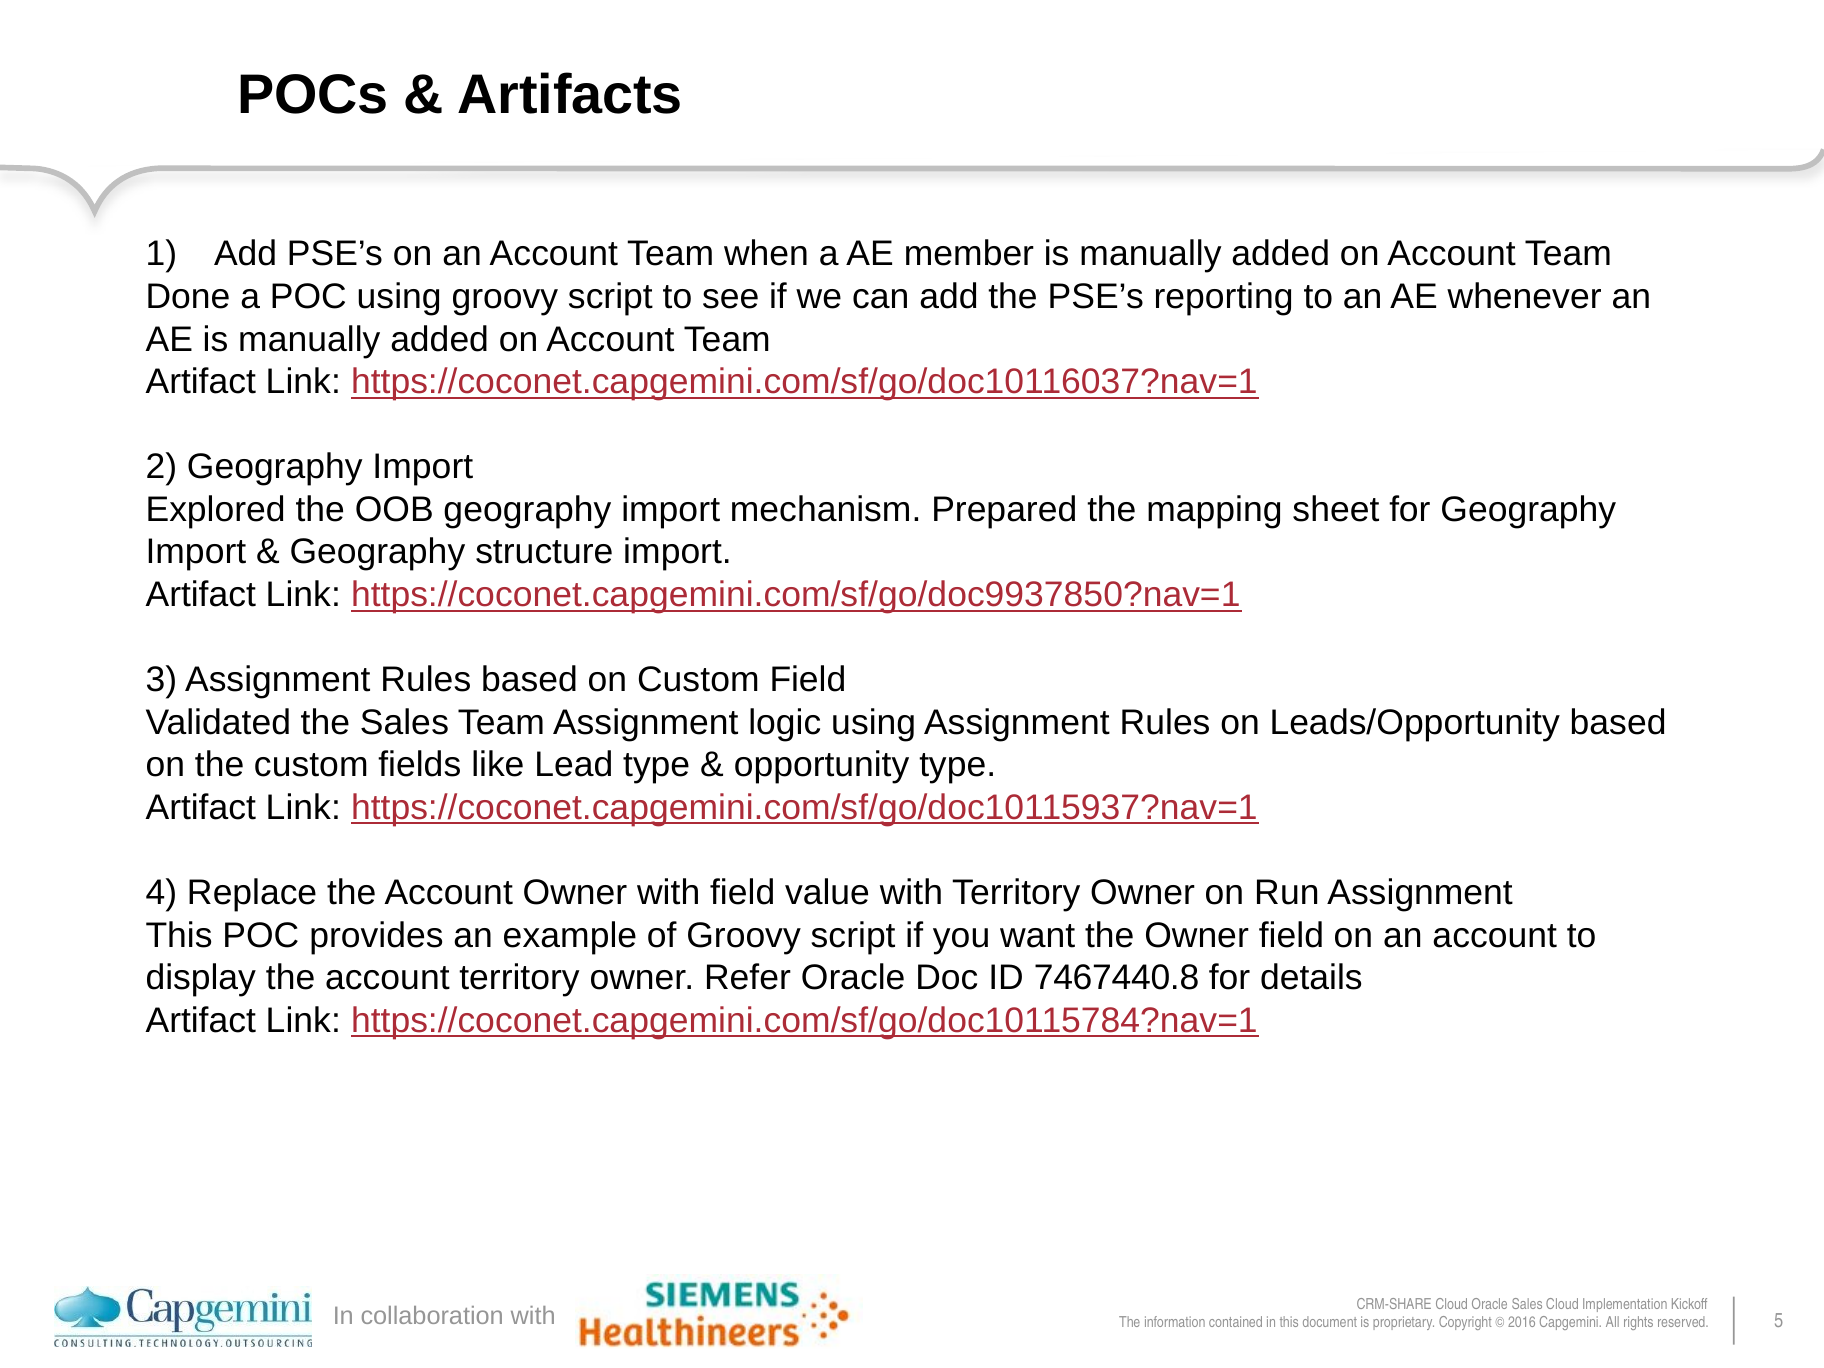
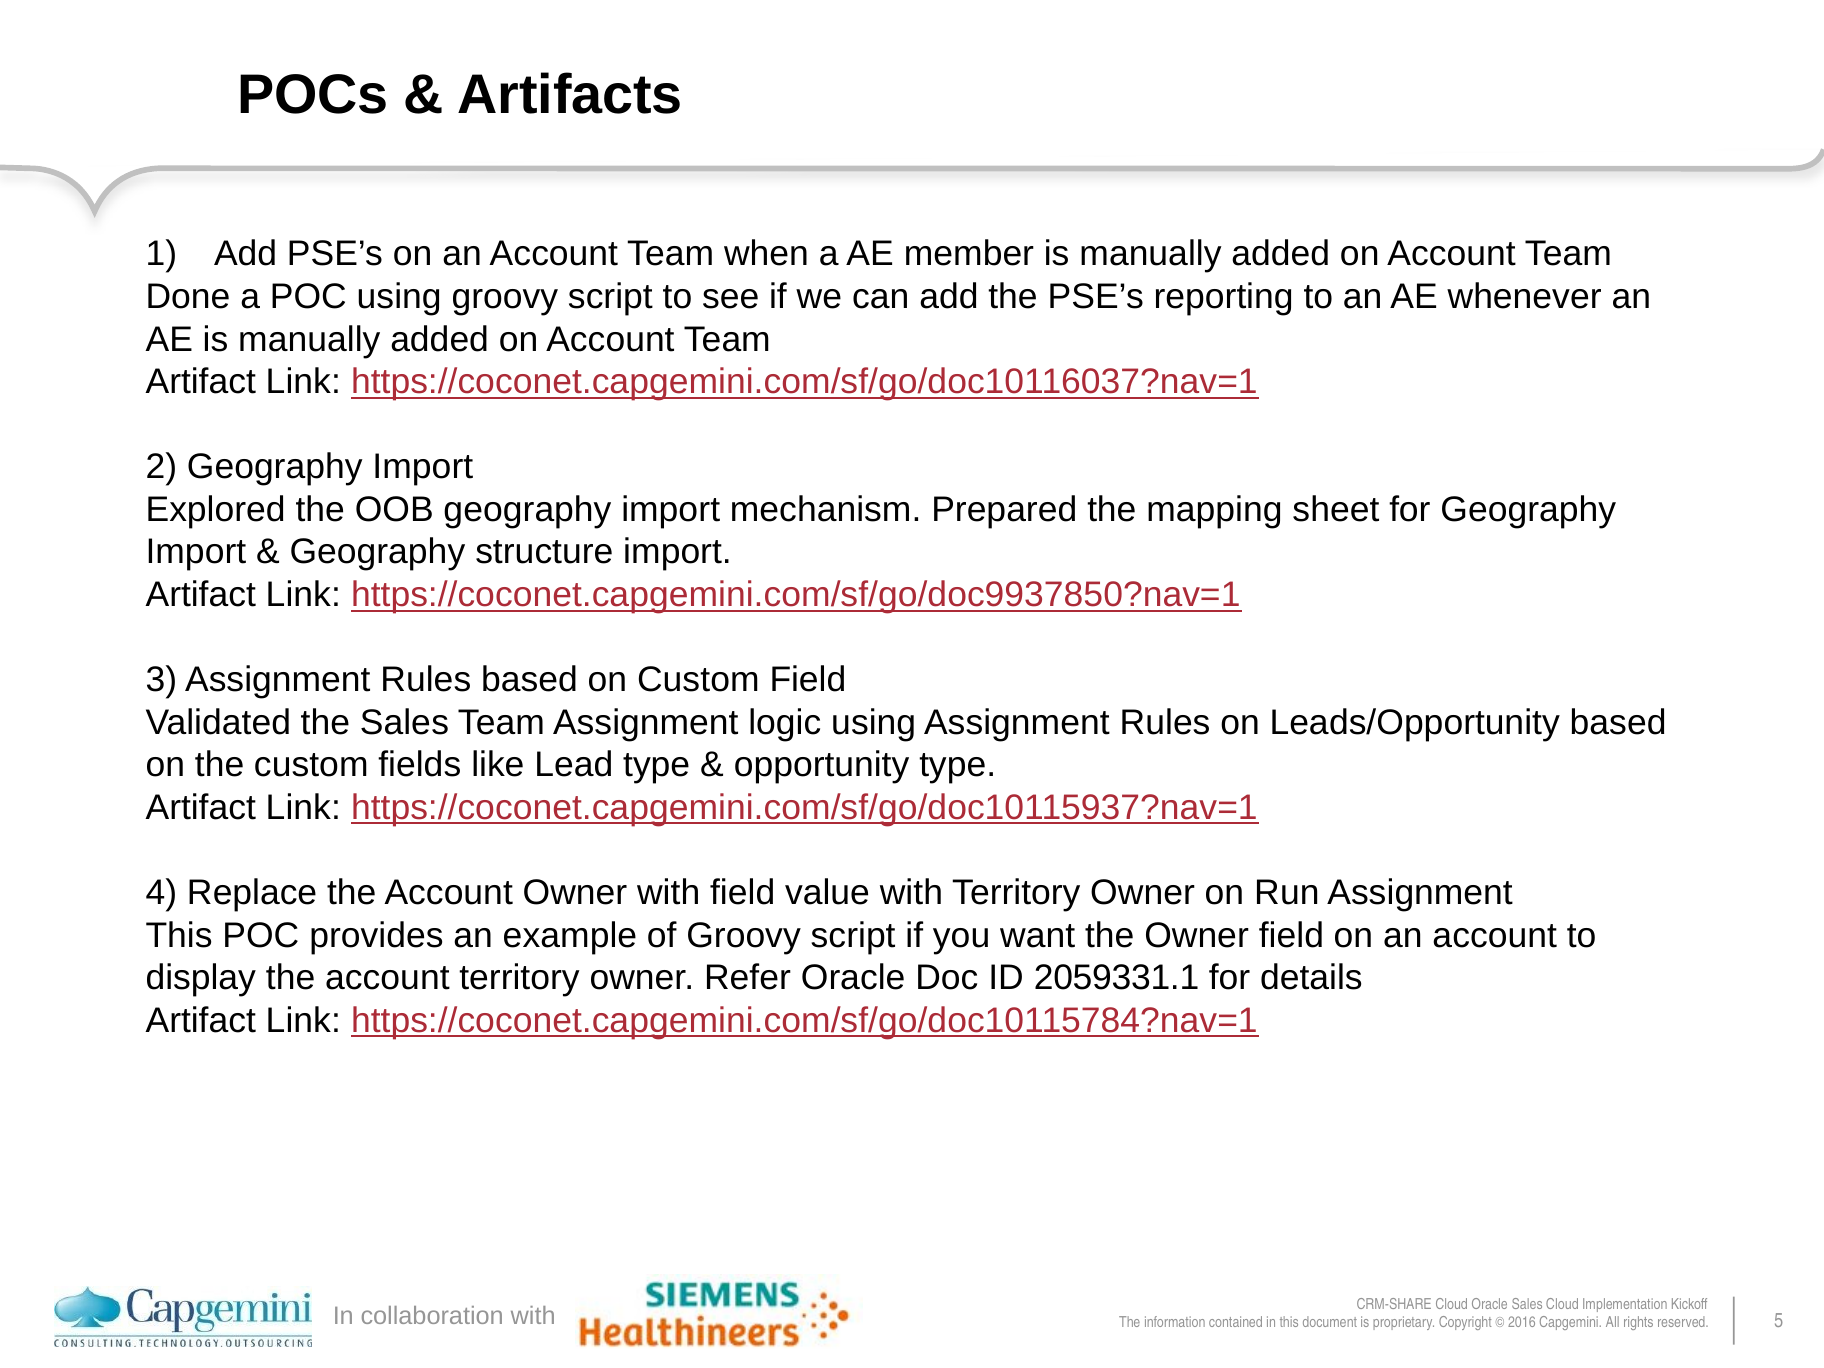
7467440.8: 7467440.8 -> 2059331.1 (1117, 978)
